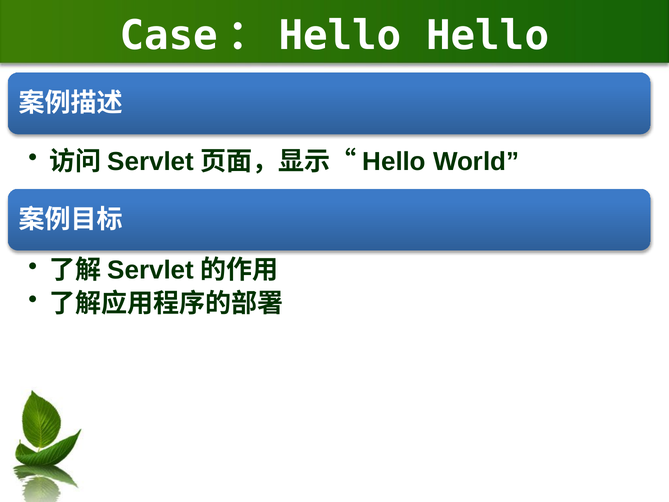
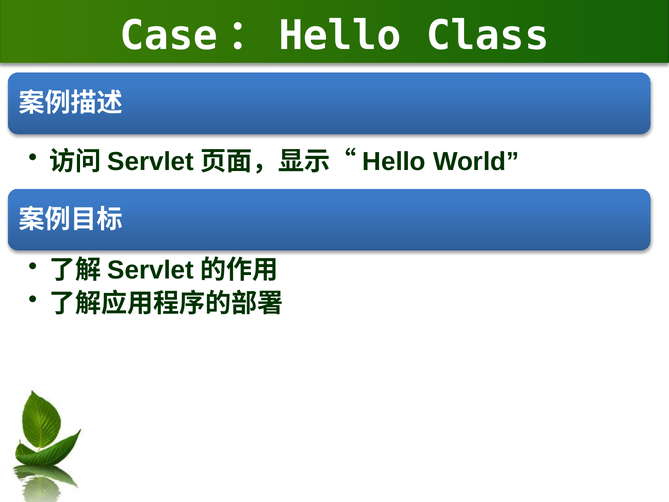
Hello: Hello -> Class (488, 36)
